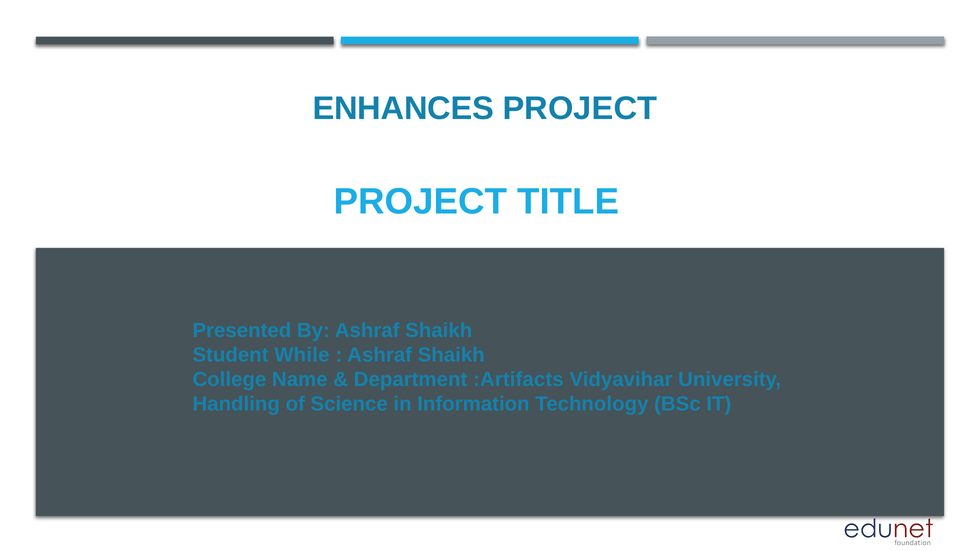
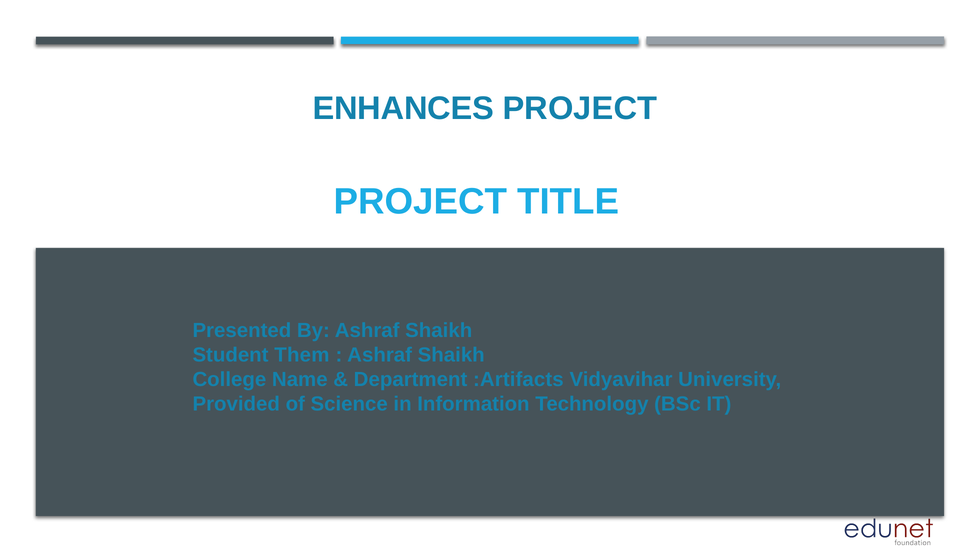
While: While -> Them (302, 355)
Handling: Handling -> Provided (236, 404)
